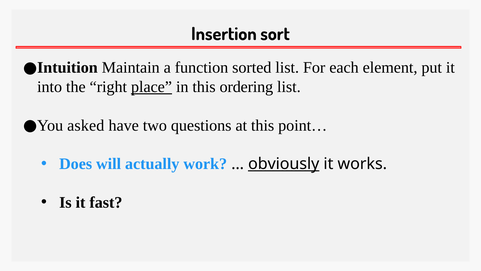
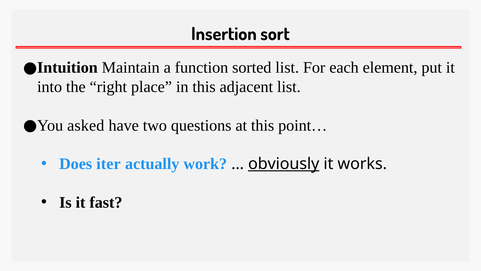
place underline: present -> none (151, 87)
ordering: ordering -> adjacent (246, 87)
will: will -> iter (109, 164)
